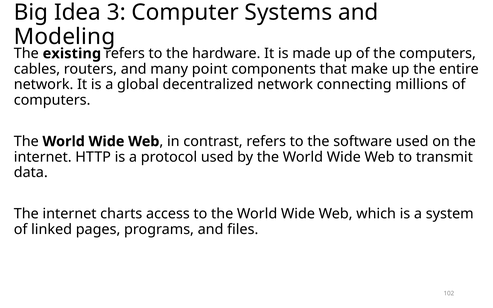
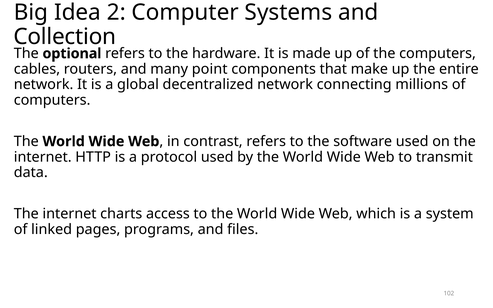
3: 3 -> 2 (116, 12)
Modeling: Modeling -> Collection (65, 37)
existing: existing -> optional (72, 54)
